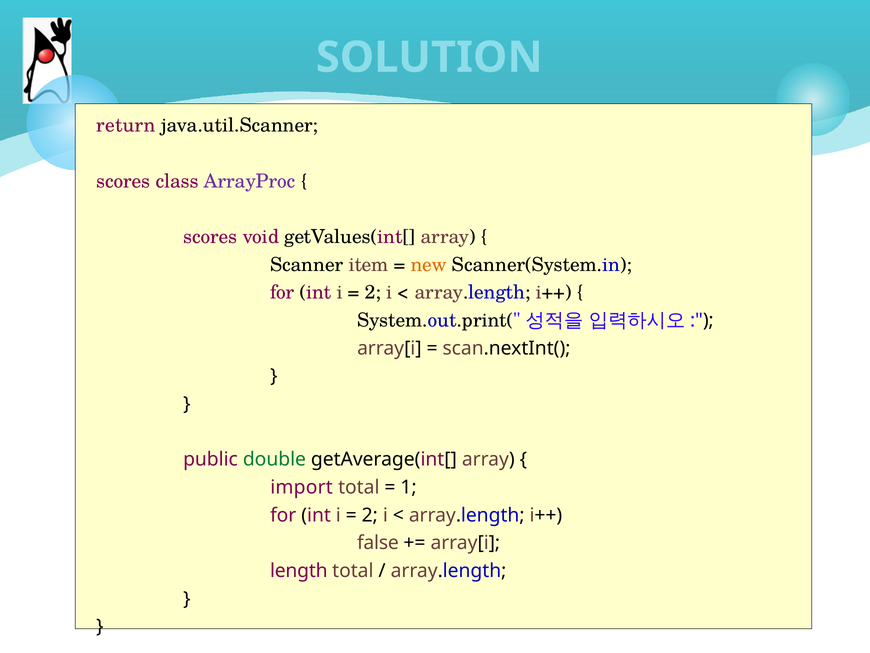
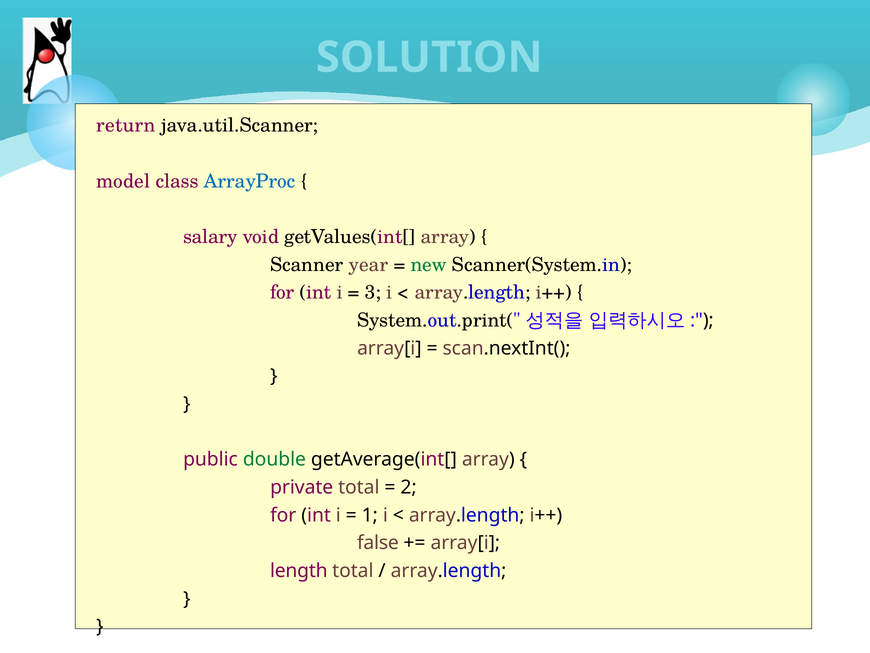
scores: scores -> model (123, 181)
ArrayProc colour: purple -> blue (250, 181)
scores: scores -> salary (210, 237)
item: item -> year (368, 265)
new colour: orange -> green (429, 265)
2: 2 -> 3 (373, 292)
import: import -> private (302, 487)
1: 1 -> 2 (409, 487)
2: 2 -> 1 (370, 515)
